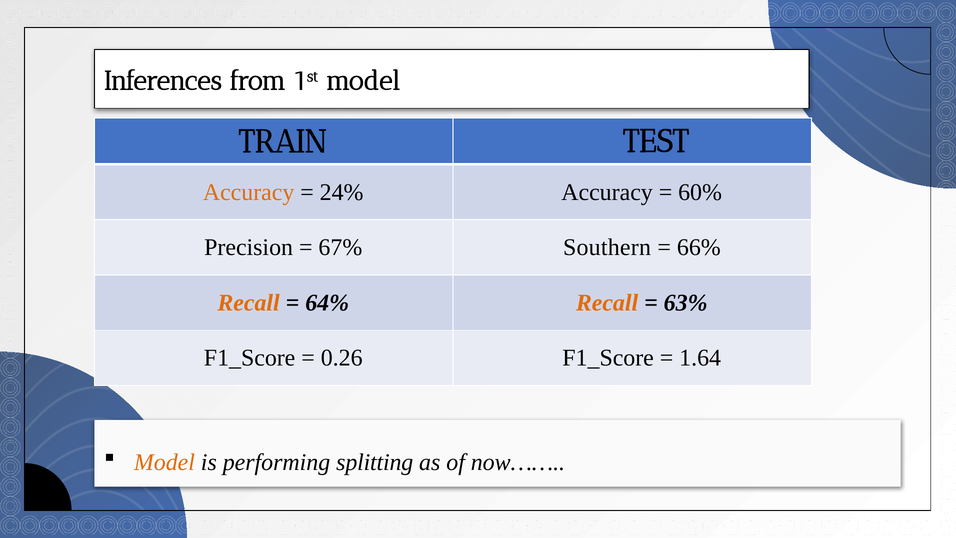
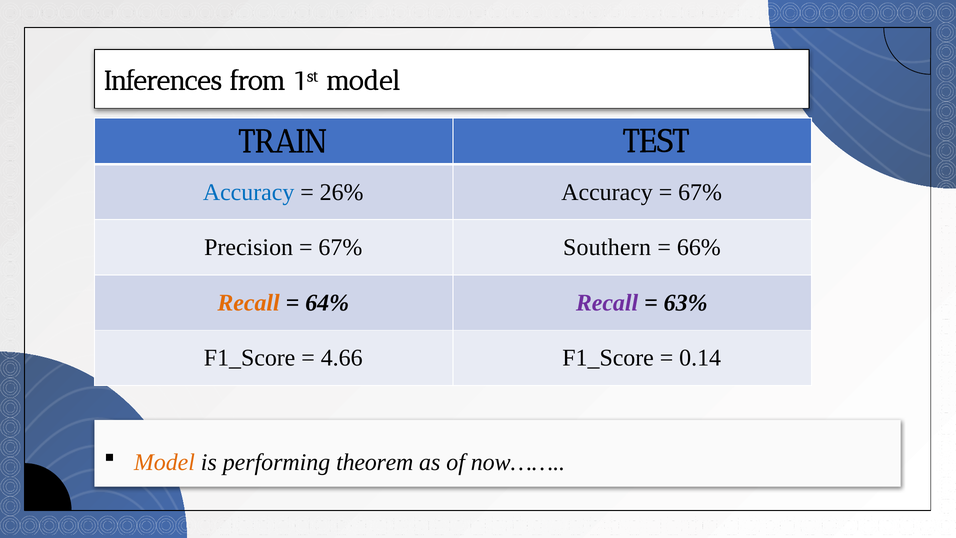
Accuracy colour: orange -> blue (249, 192)
24%: 24% -> 26% (342, 192)
60%: 60% -> 67% (700, 192)
Recall colour: orange -> purple (607, 303)
0.26: 0.26 -> 4.66 (342, 358)
1.64: 1.64 -> 0.14 (700, 358)
splitting: splitting -> theorem (375, 462)
